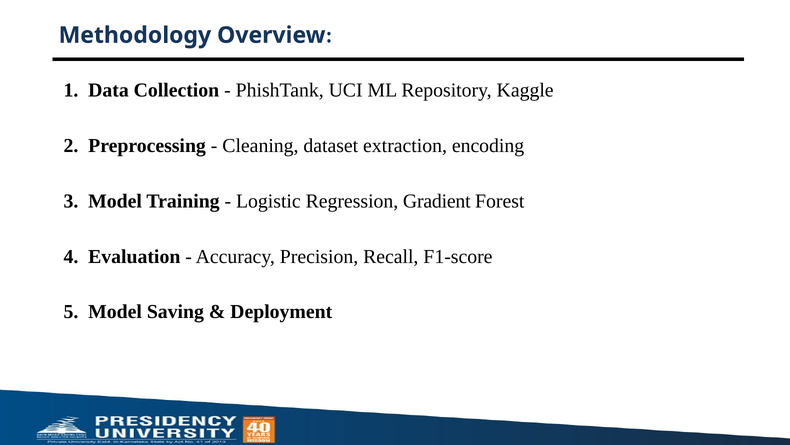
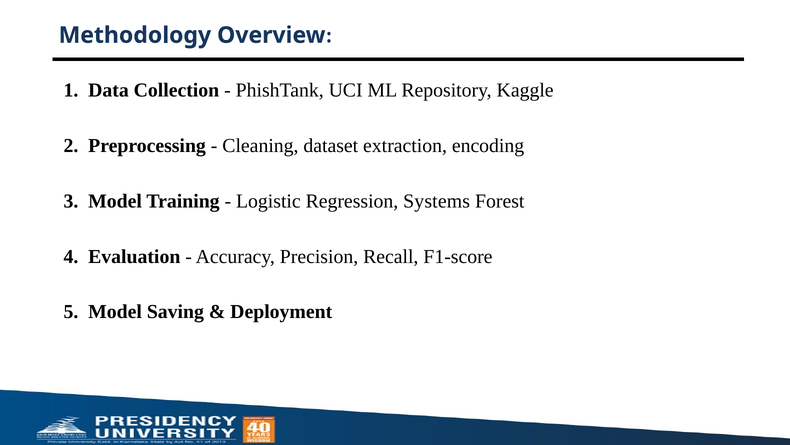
Gradient: Gradient -> Systems (437, 201)
